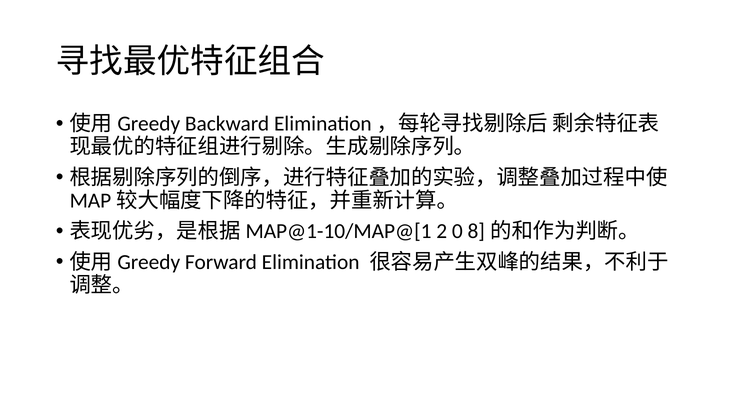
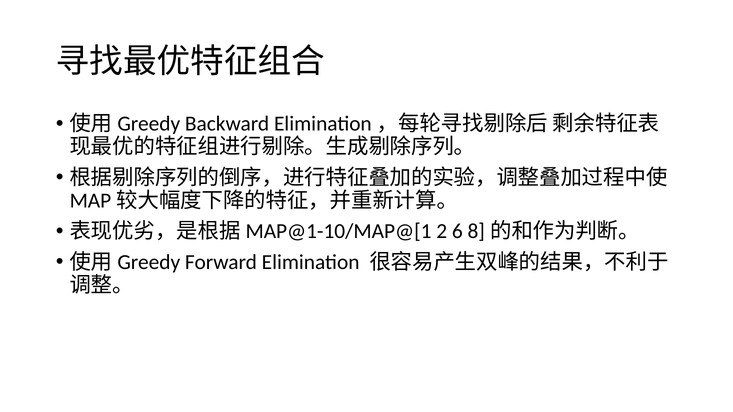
0: 0 -> 6 (457, 232)
